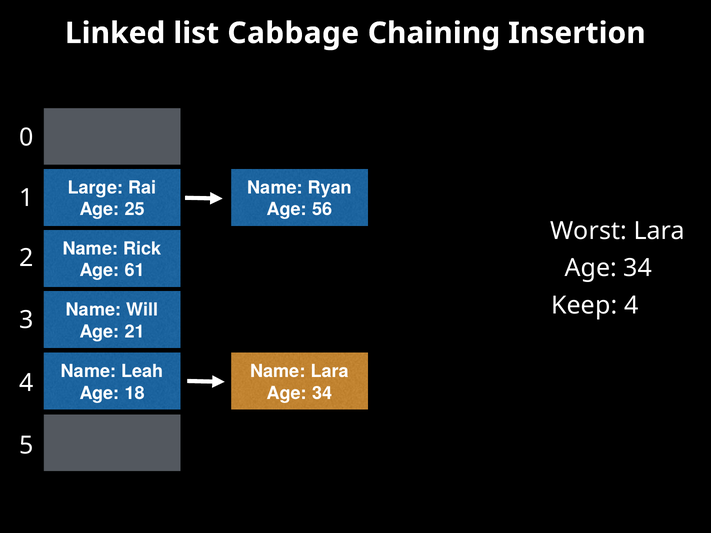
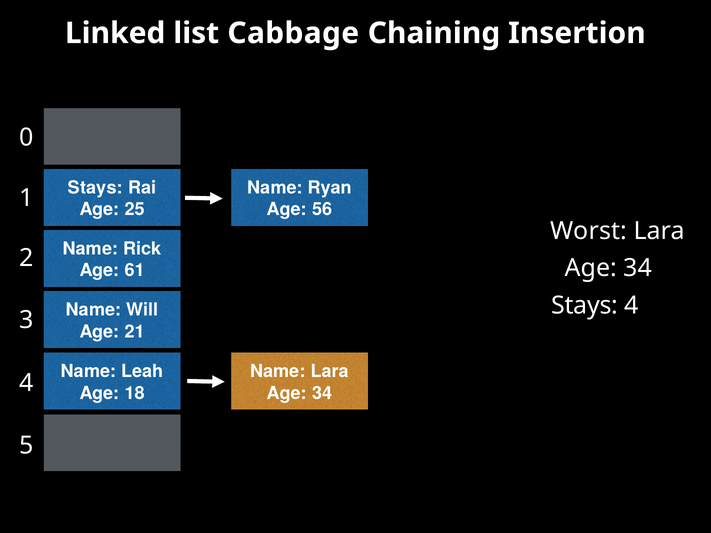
Large: Large -> Stays (95, 188)
Keep: Keep -> Stays (585, 306)
